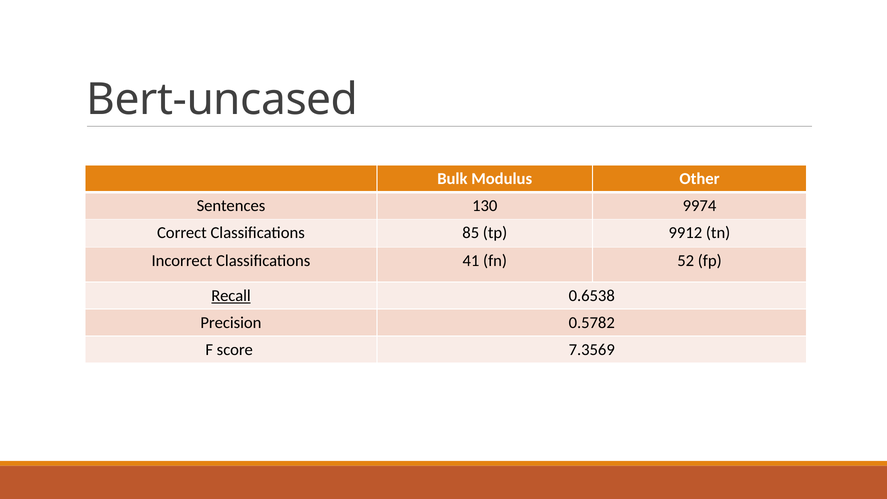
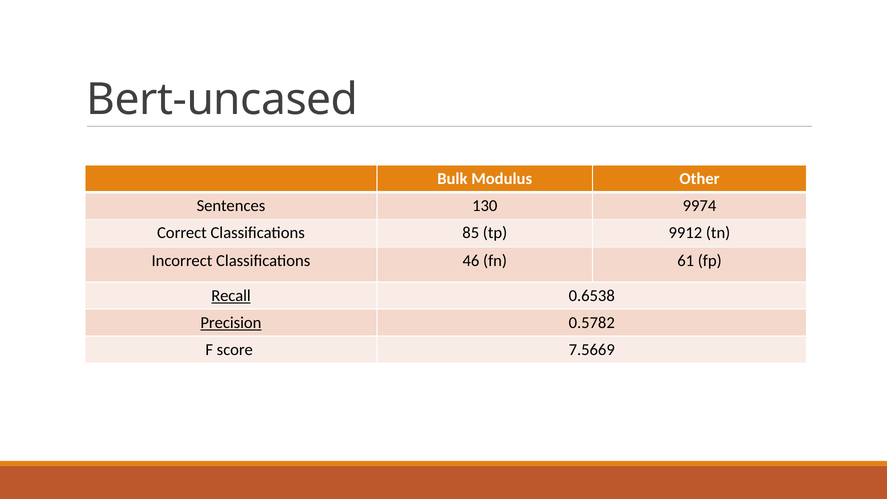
41: 41 -> 46 (471, 261)
52: 52 -> 61 (686, 261)
Precision underline: none -> present (231, 323)
7.3569: 7.3569 -> 7.5669 (592, 350)
